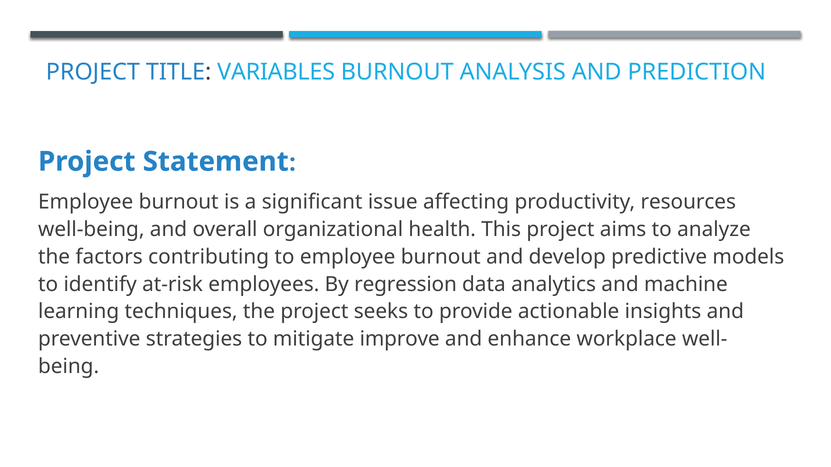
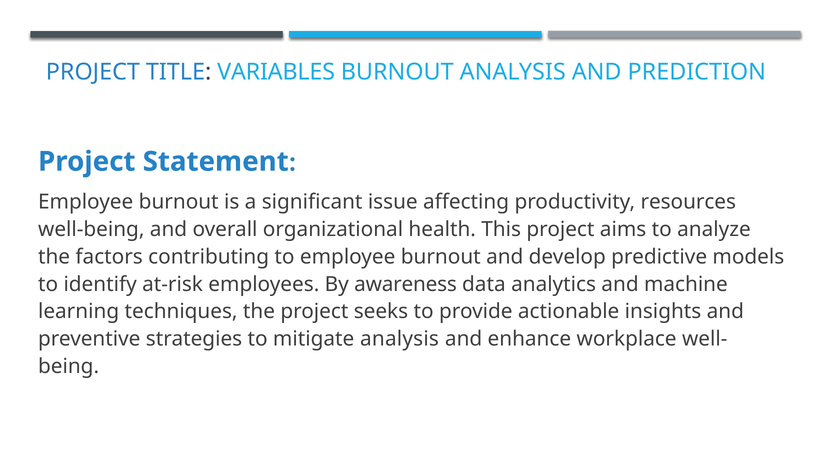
regression: regression -> awareness (406, 284)
mitigate improve: improve -> analysis (400, 339)
